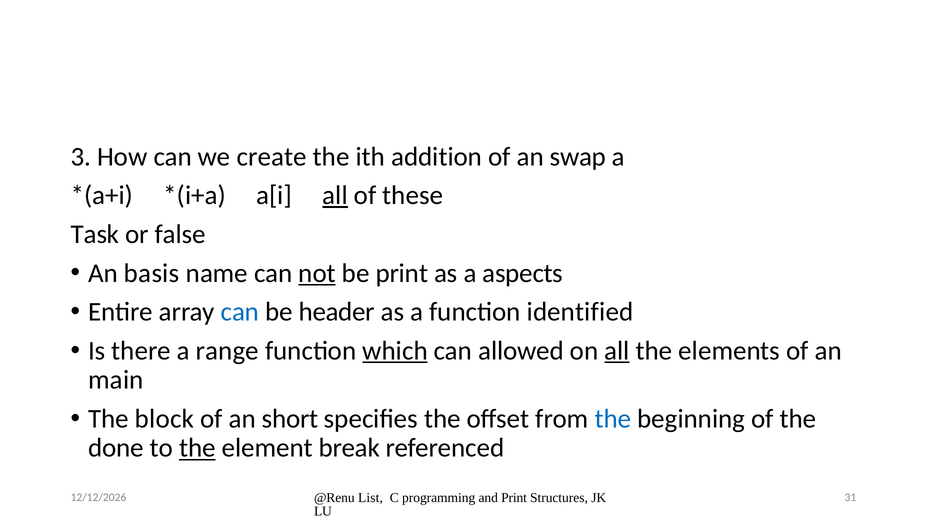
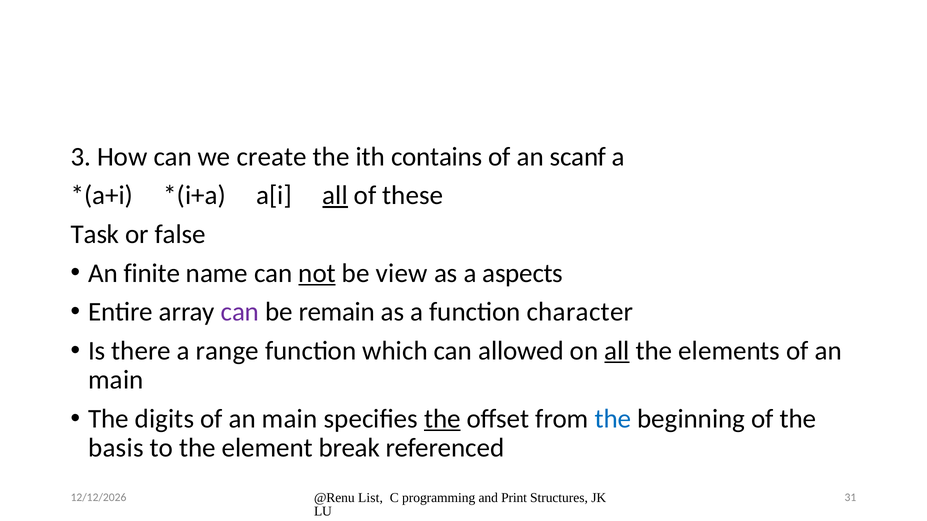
addition: addition -> contains (437, 157)
swap: swap -> scanf (578, 157)
basis: basis -> finite (152, 273)
be print: print -> view (402, 273)
can colour: blue -> purple (240, 312)
header: header -> remain (337, 312)
identified: identified -> character (580, 312)
which underline: present -> none (395, 351)
block: block -> digits (164, 419)
short: short -> main (290, 419)
the underline: none -> present (442, 419)
done: done -> basis (116, 448)
the underline: present -> none (197, 448)
